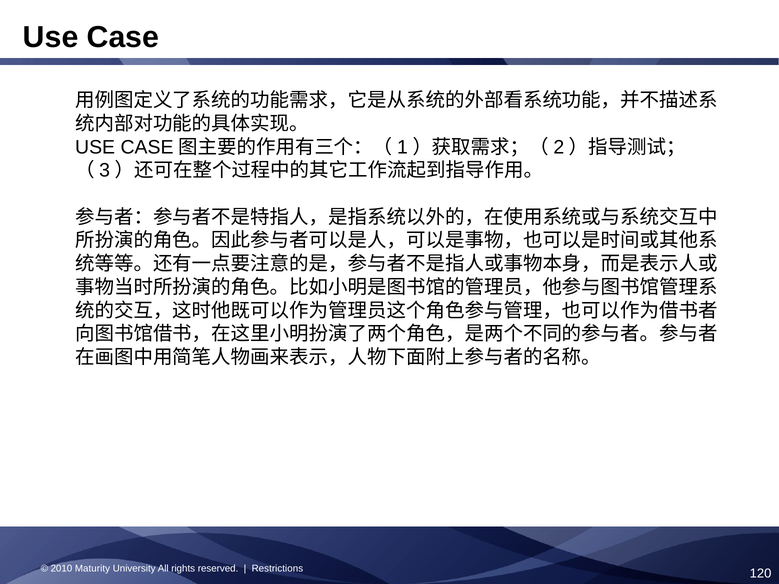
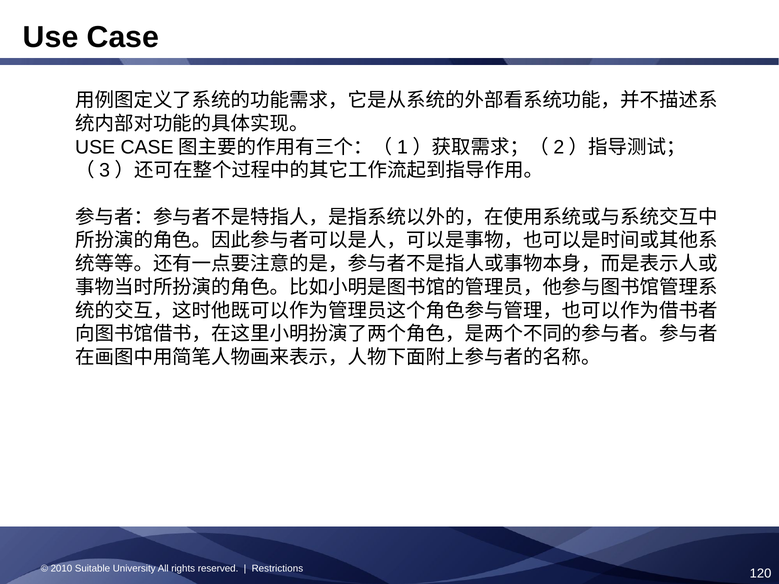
Maturity: Maturity -> Suitable (93, 569)
